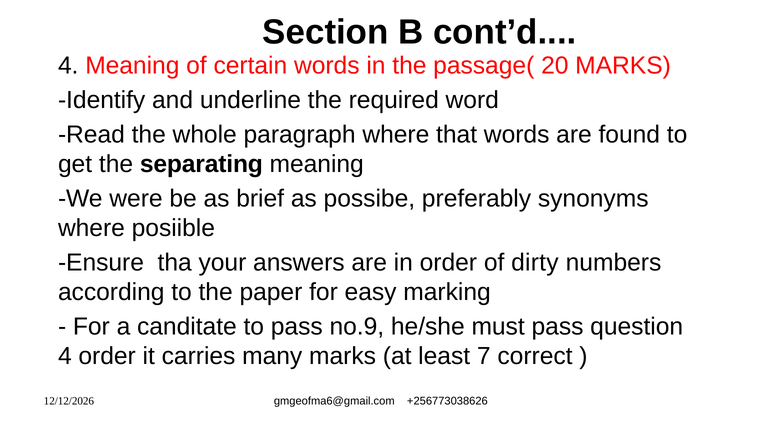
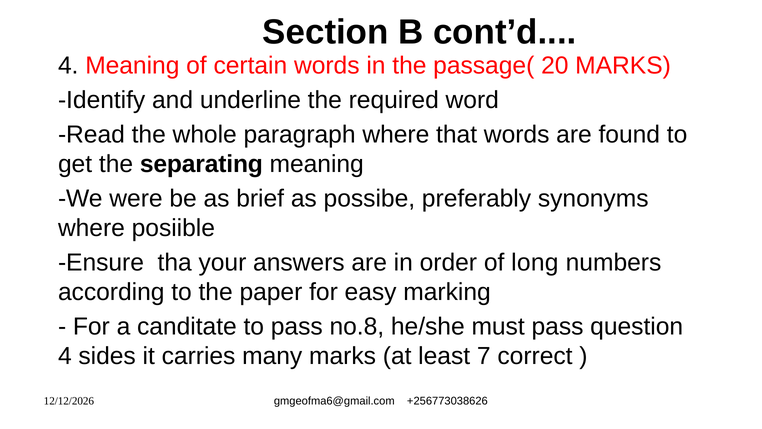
dirty: dirty -> long (535, 262)
no.9: no.9 -> no.8 (357, 326)
4 order: order -> sides (107, 356)
